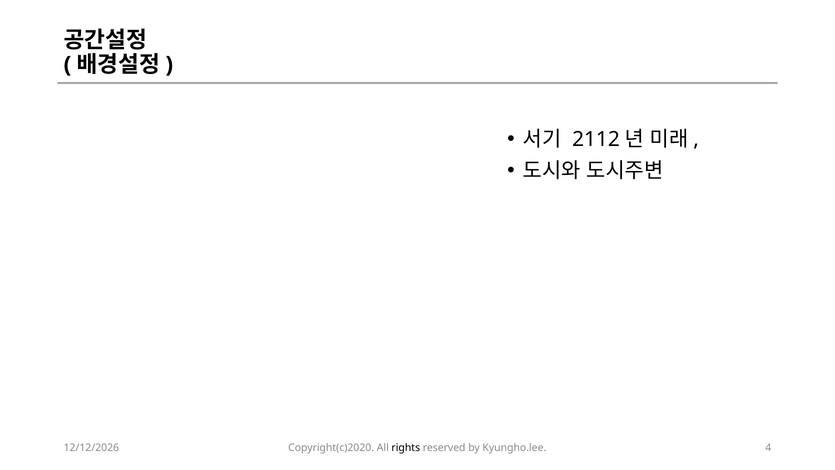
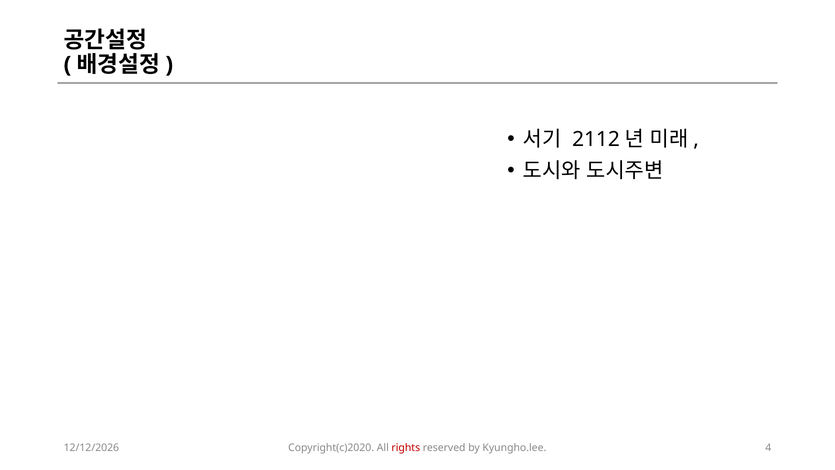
rights colour: black -> red (406, 448)
